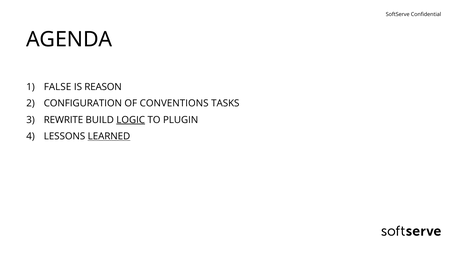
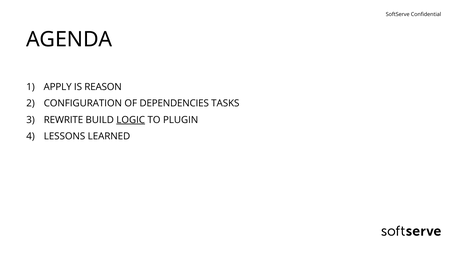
FALSE: FALSE -> APPLY (58, 87)
CONVENTIONS: CONVENTIONS -> DEPENDENCIES (174, 104)
LEARNED underline: present -> none (109, 137)
